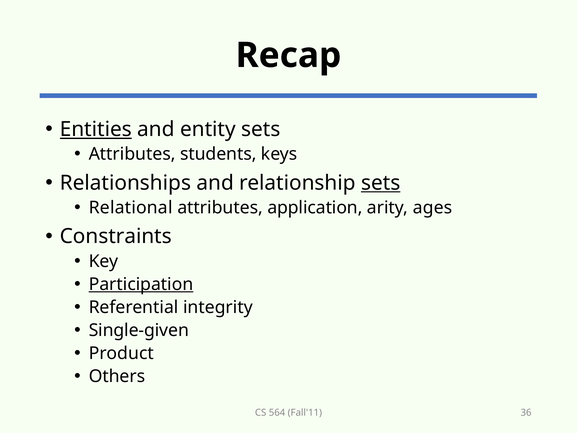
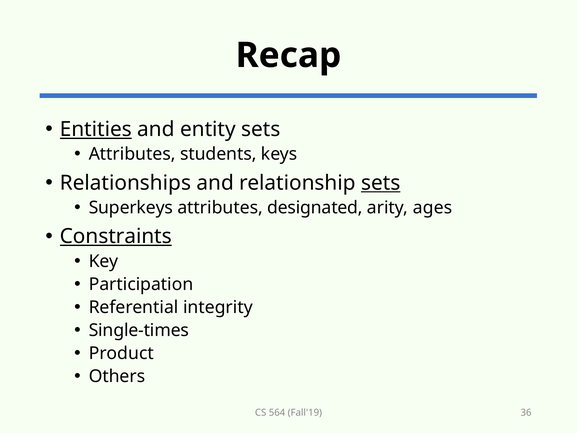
Relational: Relational -> Superkeys (131, 208)
application: application -> designated (315, 208)
Constraints underline: none -> present (116, 236)
Participation underline: present -> none (141, 284)
Single-given: Single-given -> Single-times (139, 330)
Fall'11: Fall'11 -> Fall'19 (305, 412)
